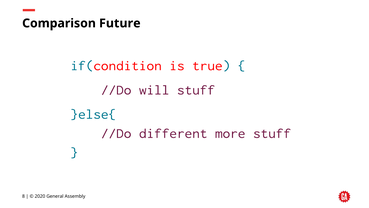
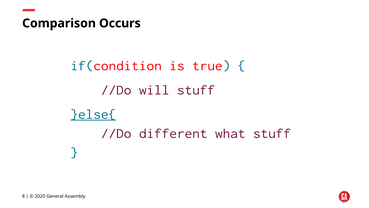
Future: Future -> Occurs (120, 23)
}else{ underline: none -> present (93, 114)
more: more -> what (230, 133)
